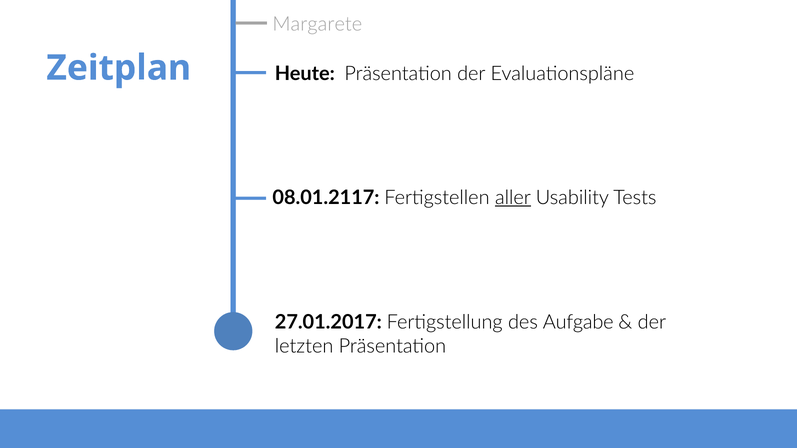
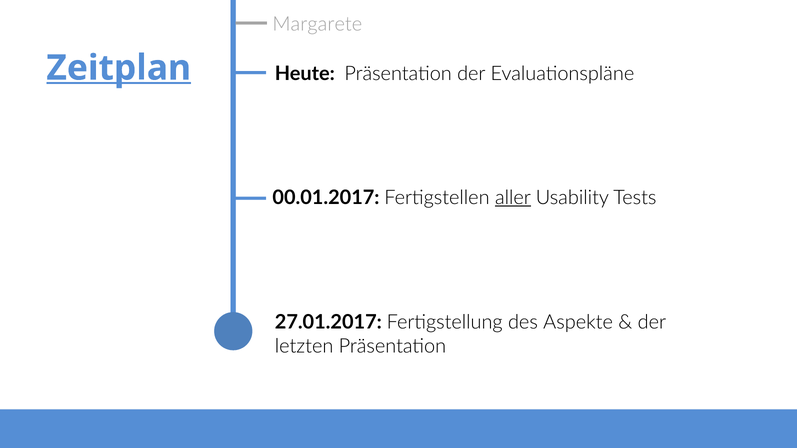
Zeitplan underline: none -> present (119, 68)
08.01.2117: 08.01.2117 -> 00.01.2017 (326, 198)
Aufgabe: Aufgabe -> Aspekte (578, 322)
